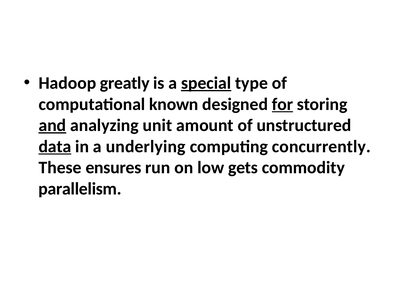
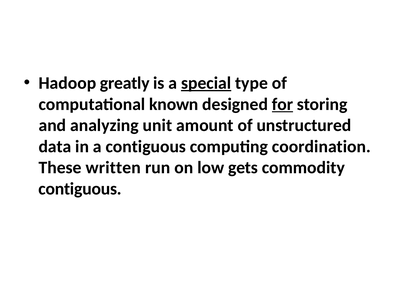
and underline: present -> none (52, 125)
data underline: present -> none (55, 146)
a underlying: underlying -> contiguous (146, 146)
concurrently: concurrently -> coordination (321, 146)
ensures: ensures -> written (113, 168)
parallelism: parallelism -> contiguous (80, 189)
